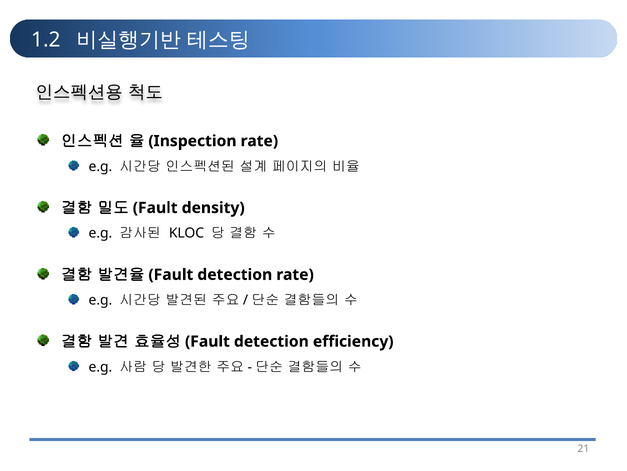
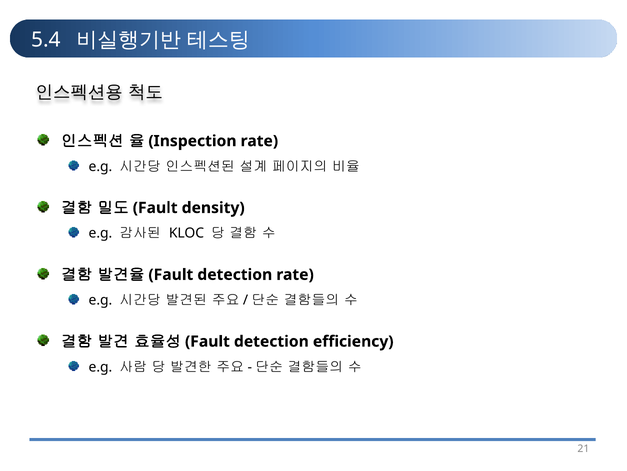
1.2: 1.2 -> 5.4 (46, 40)
